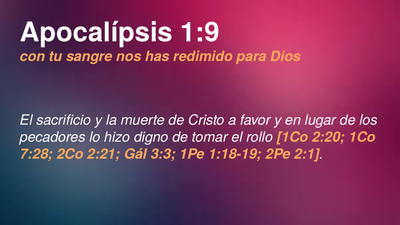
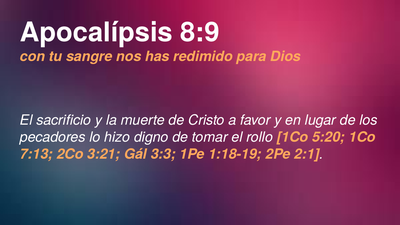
1:9: 1:9 -> 8:9 (200, 33)
2:20: 2:20 -> 5:20 (329, 137)
7:28: 7:28 -> 7:13 (36, 154)
2:21: 2:21 -> 3:21 (104, 154)
